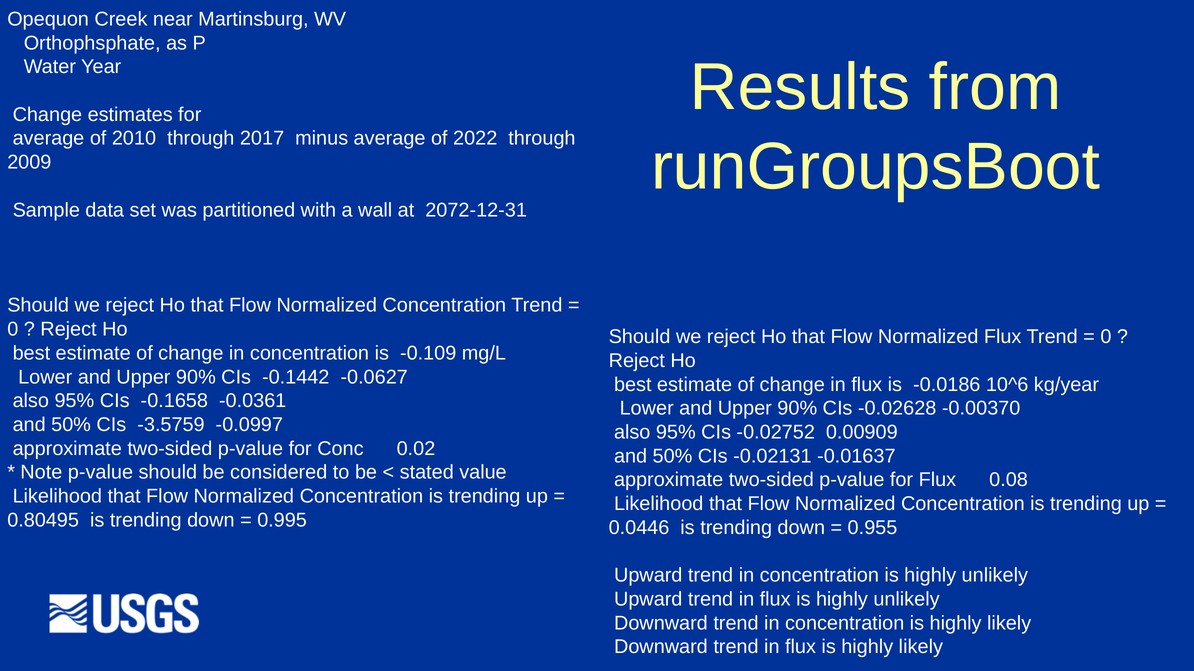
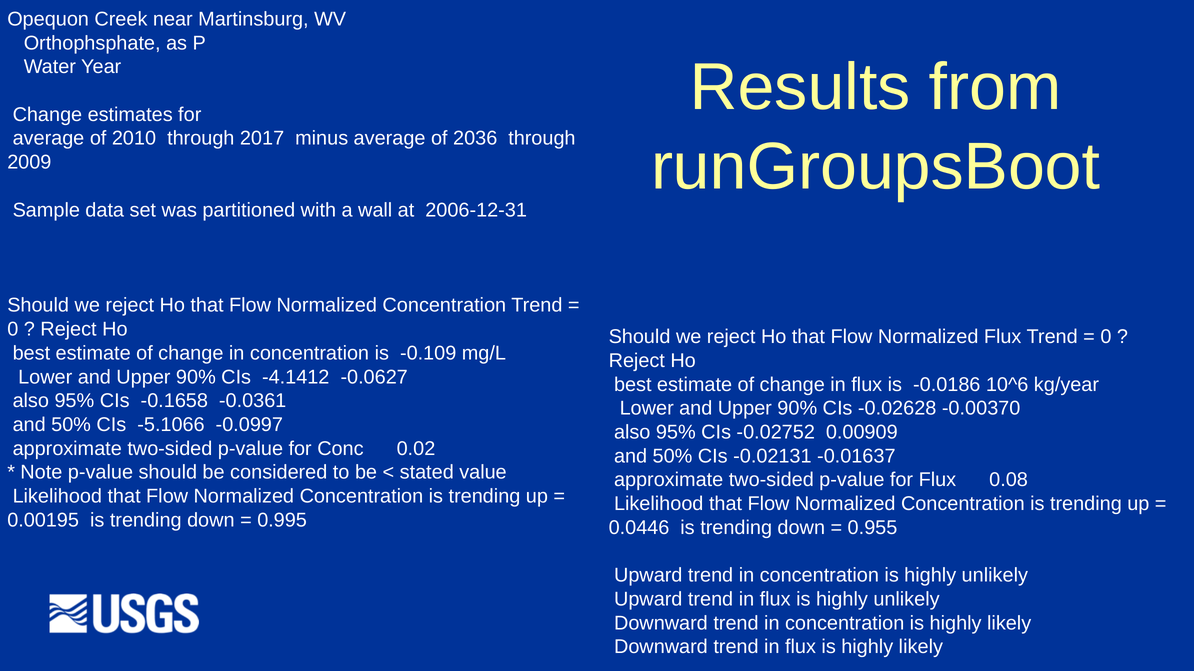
2022: 2022 -> 2036 (475, 139)
2072-12-31: 2072-12-31 -> 2006-12-31 (476, 210)
-0.1442: -0.1442 -> -4.1412 (296, 377)
-3.5759: -3.5759 -> -5.1066 (171, 425)
0.80495: 0.80495 -> 0.00195 (43, 521)
